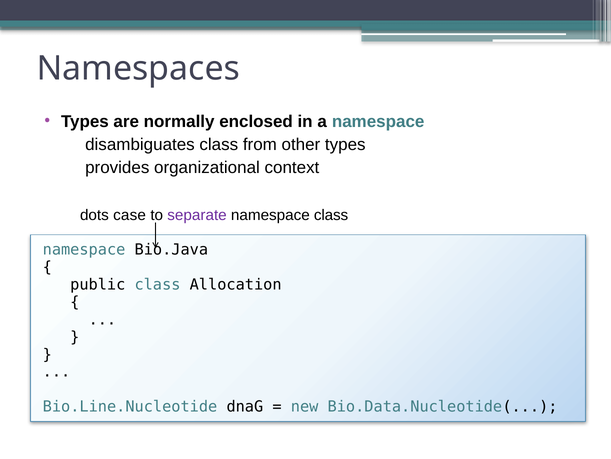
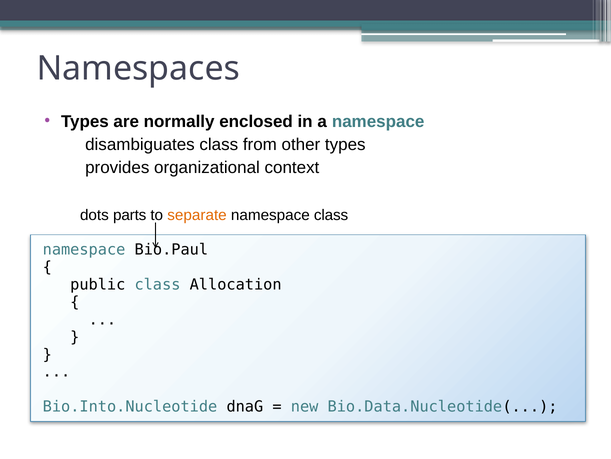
case: case -> parts (130, 215)
separate colour: purple -> orange (197, 215)
Bio.Java: Bio.Java -> Bio.Paul (171, 249)
Bio.Line.Nucleotide: Bio.Line.Nucleotide -> Bio.Into.Nucleotide (130, 406)
